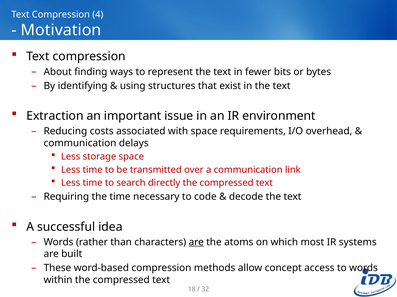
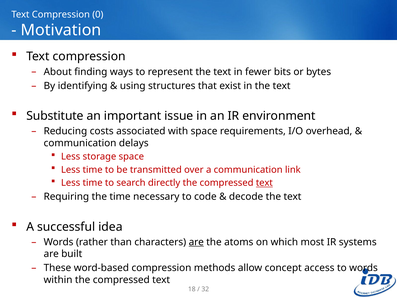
4: 4 -> 0 (98, 14)
Extraction: Extraction -> Substitute (55, 116)
text underline: none -> present (264, 183)
